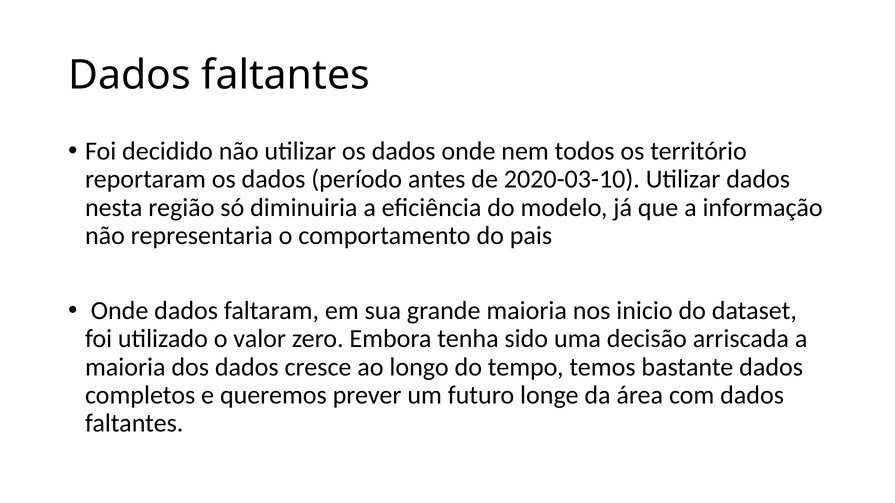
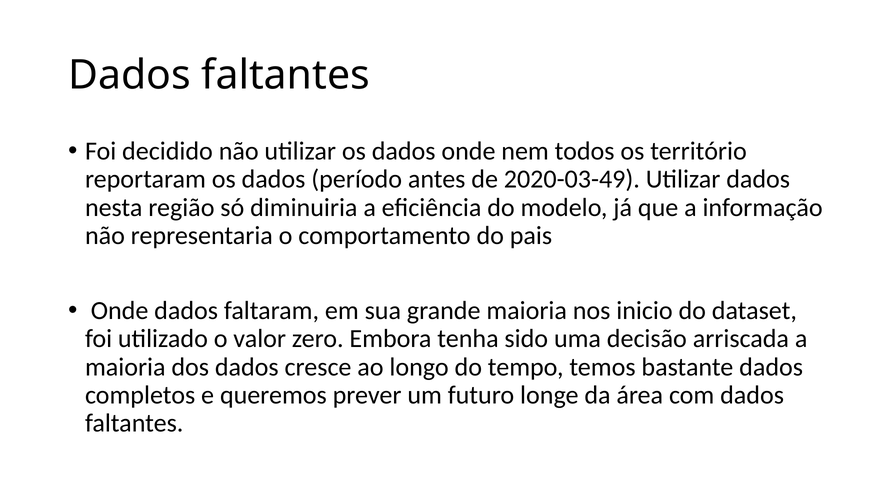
2020-03-10: 2020-03-10 -> 2020-03-49 (572, 180)
